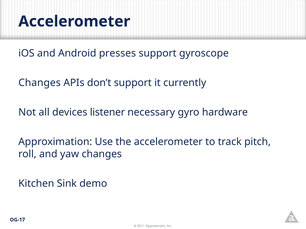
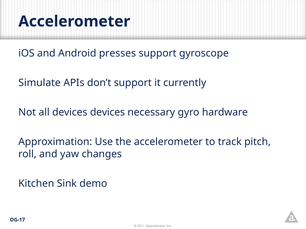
Changes: Changes -> Simulate (40, 83)
devices listener: listener -> devices (107, 113)
